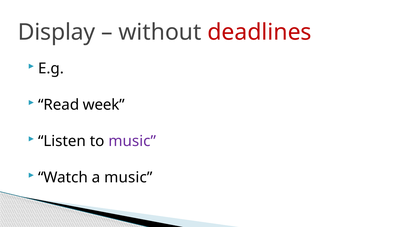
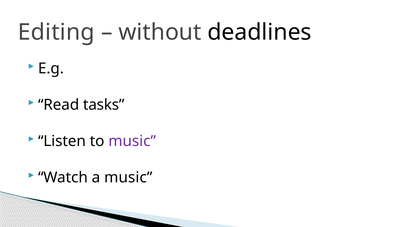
Display: Display -> Editing (56, 32)
deadlines colour: red -> black (260, 32)
week: week -> tasks (104, 105)
